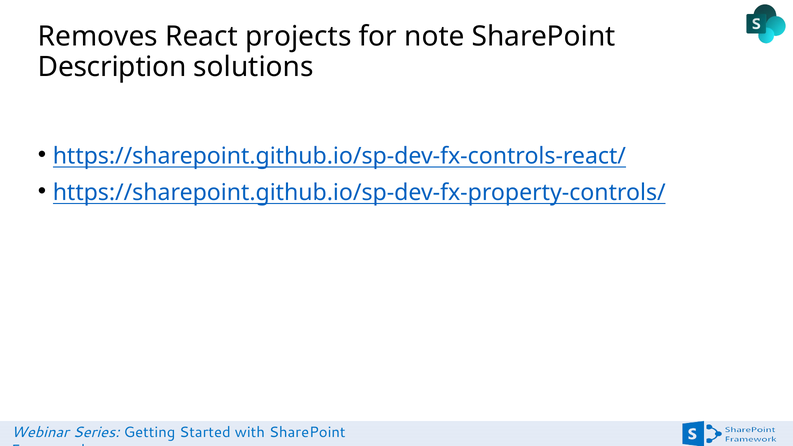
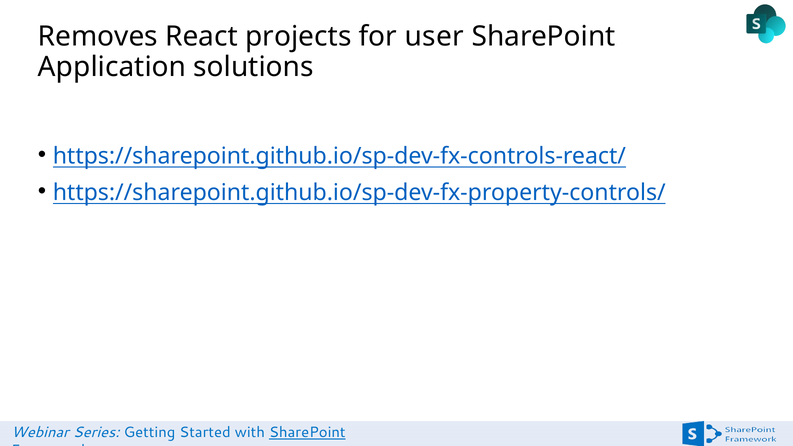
note: note -> user (434, 37)
Description: Description -> Application (112, 67)
SharePoint underline: none -> present (307, 433)
